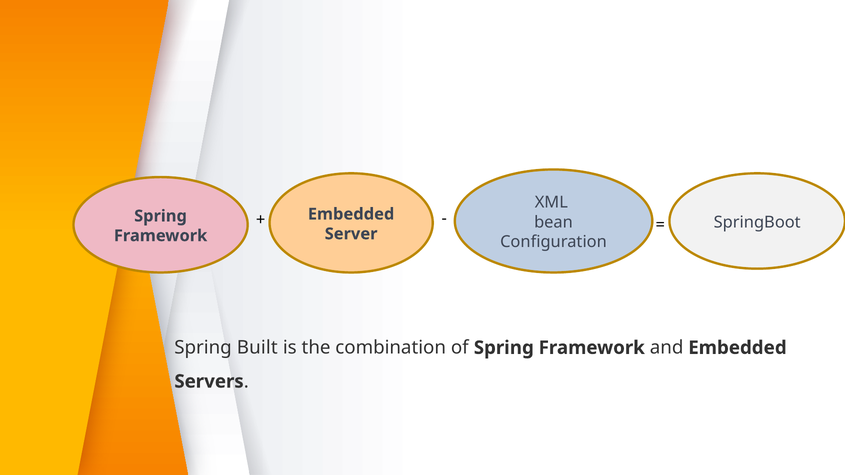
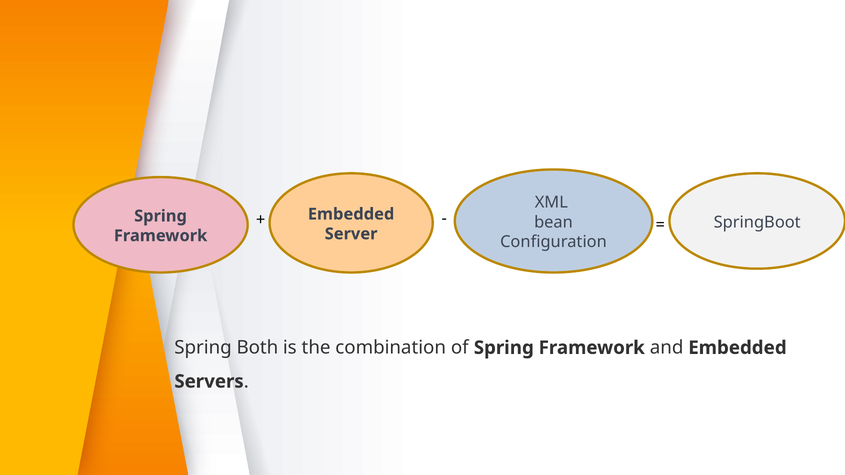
Built: Built -> Both (257, 348)
